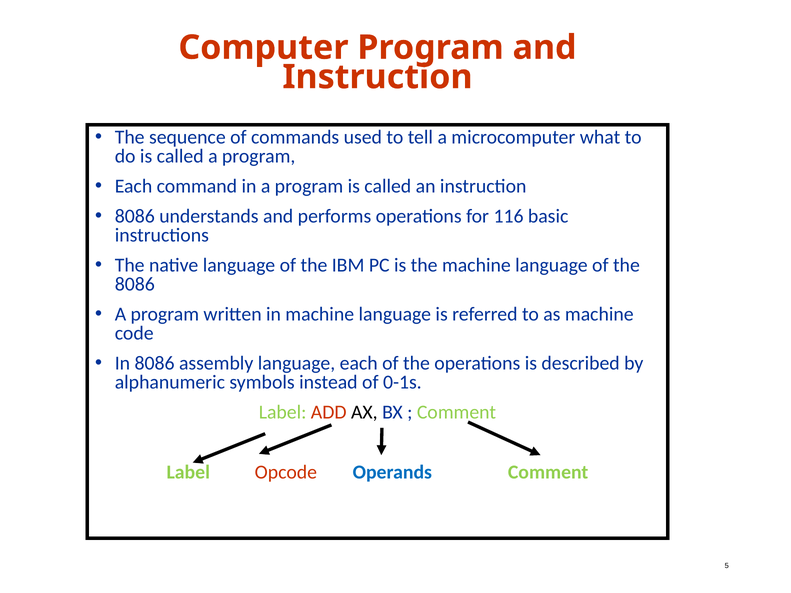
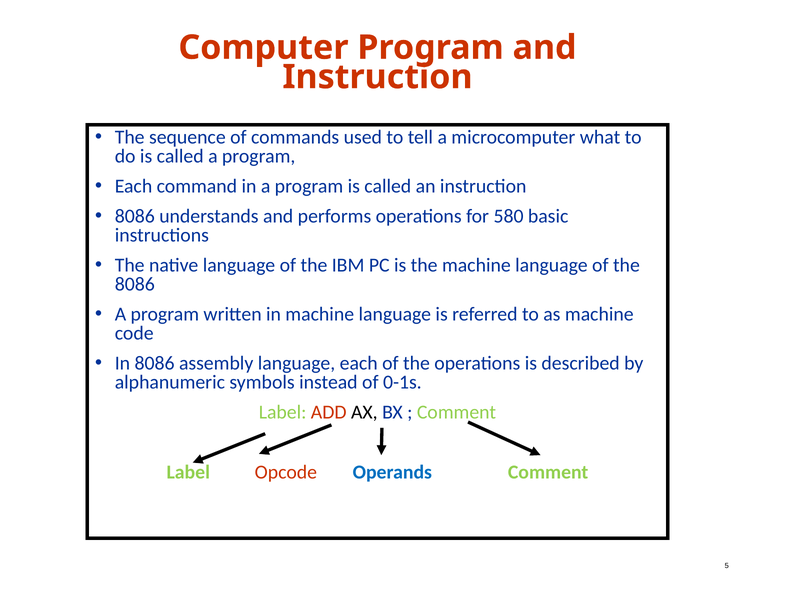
116: 116 -> 580 (509, 216)
